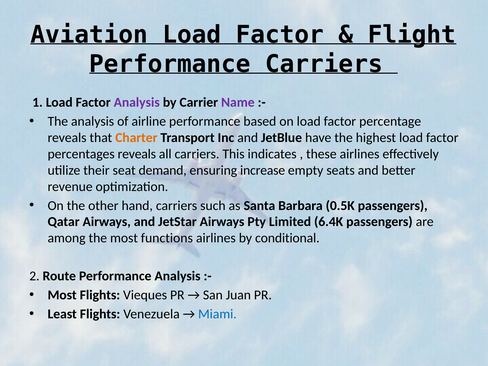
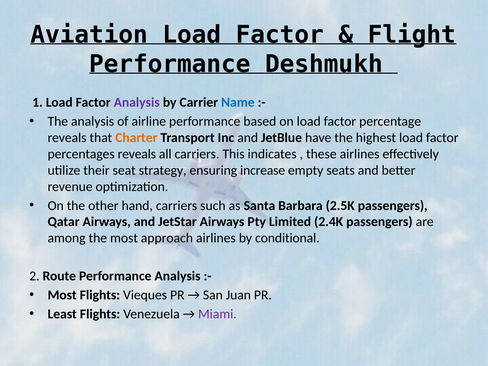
Performance Carriers: Carriers -> Deshmukh (324, 64)
Name colour: purple -> blue (238, 102)
demand: demand -> strategy (163, 170)
0.5K: 0.5K -> 2.5K (340, 206)
6.4K: 6.4K -> 2.4K (329, 222)
functions: functions -> approach (167, 238)
Miami colour: blue -> purple (217, 314)
